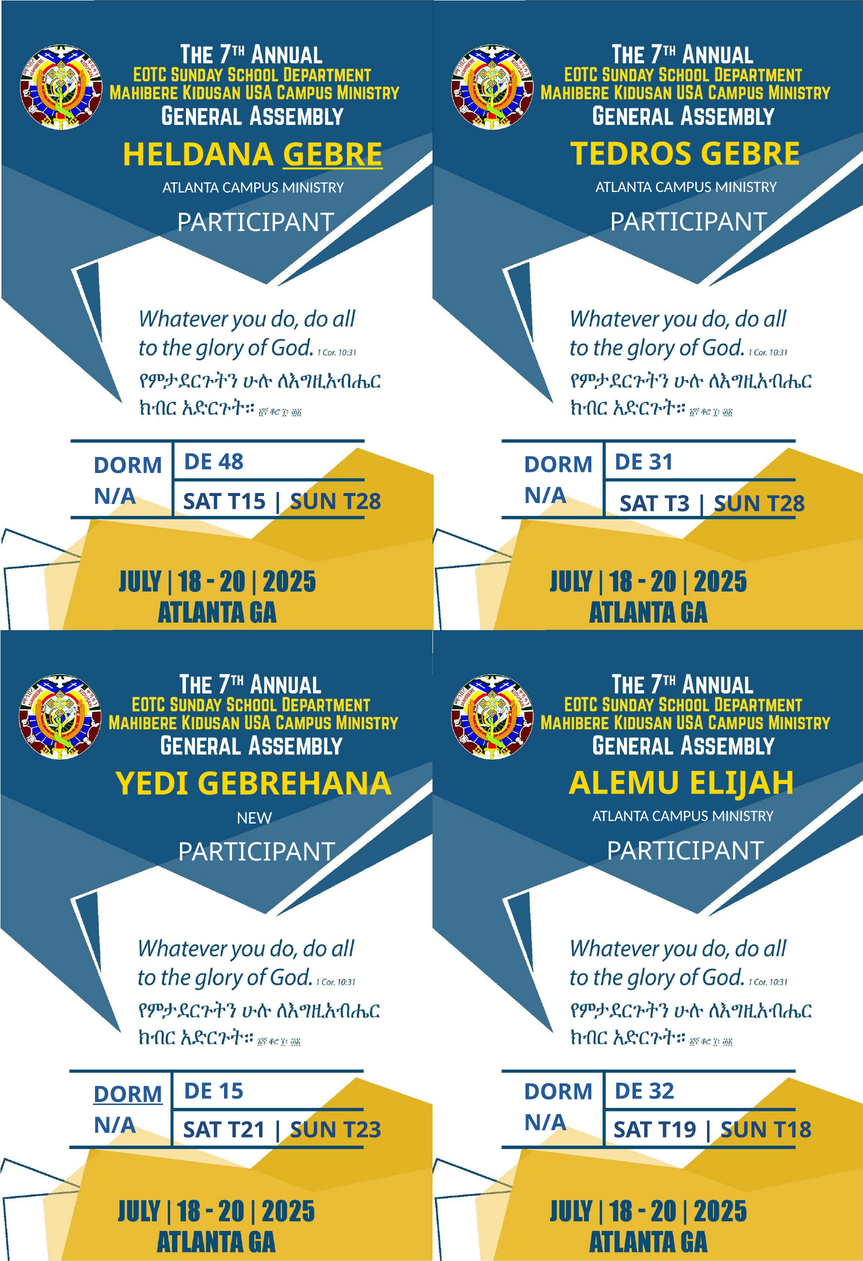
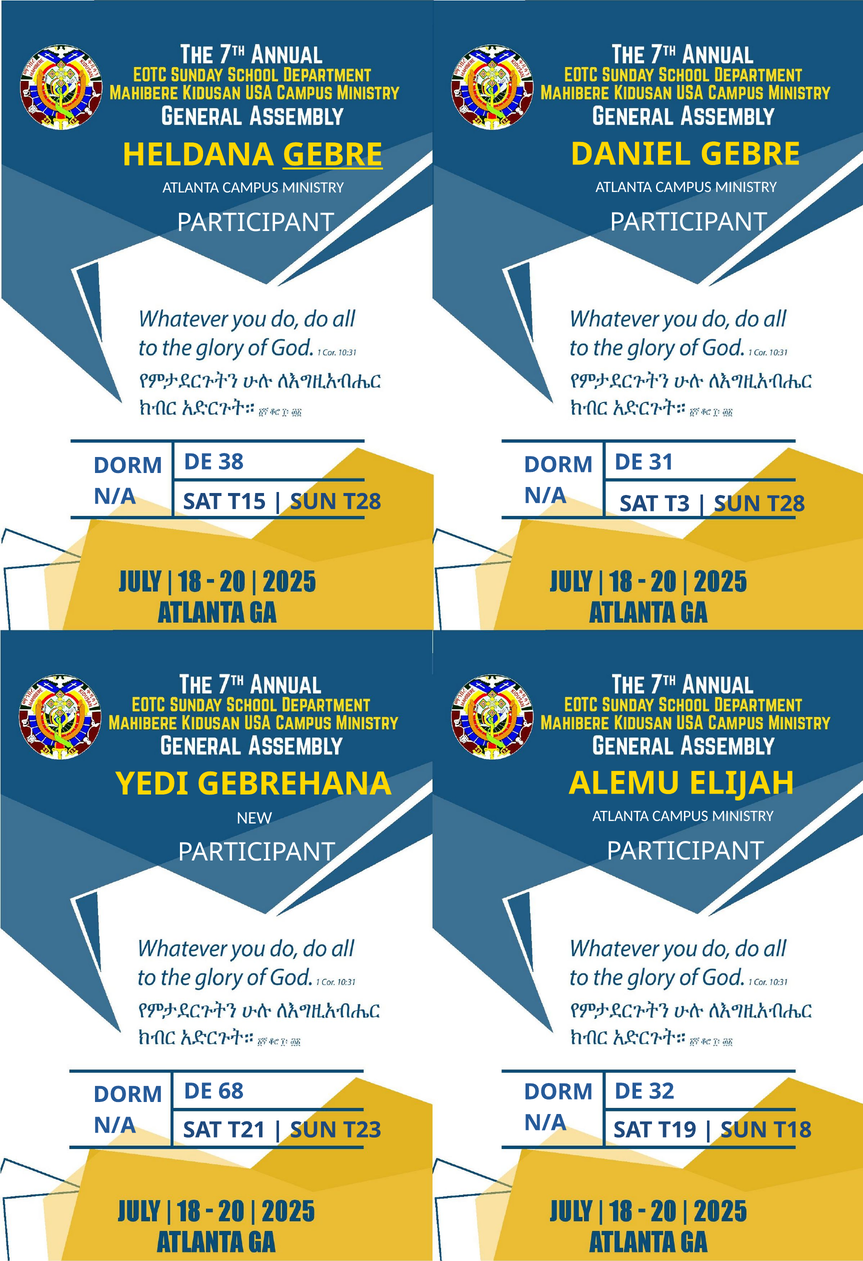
TEDROS: TEDROS -> DANIEL (631, 154)
48: 48 -> 38 (231, 462)
15: 15 -> 68 (231, 1090)
DORM underline: present -> none (128, 1094)
